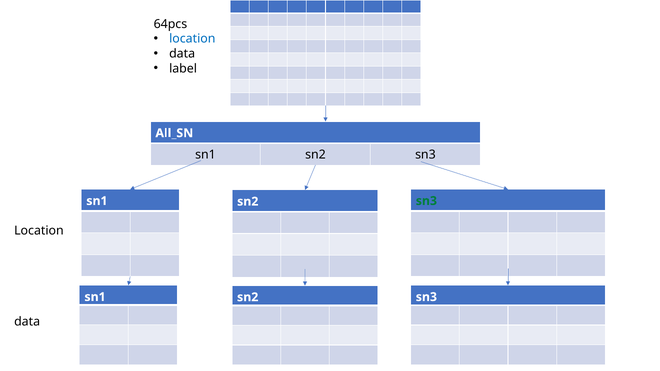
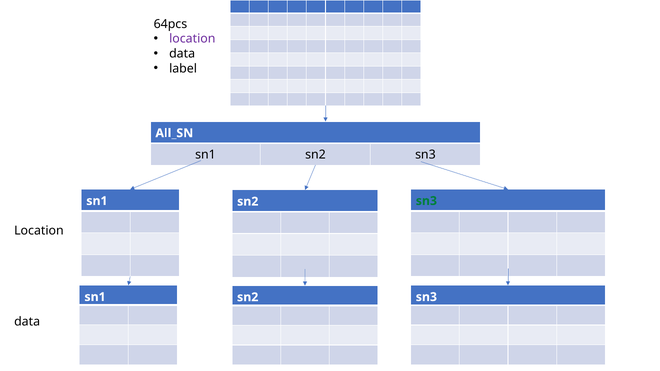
location colour: blue -> purple (192, 39)
